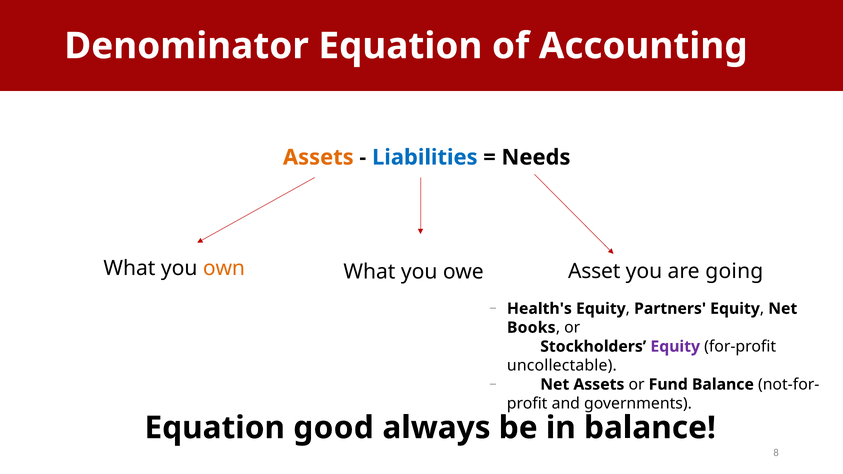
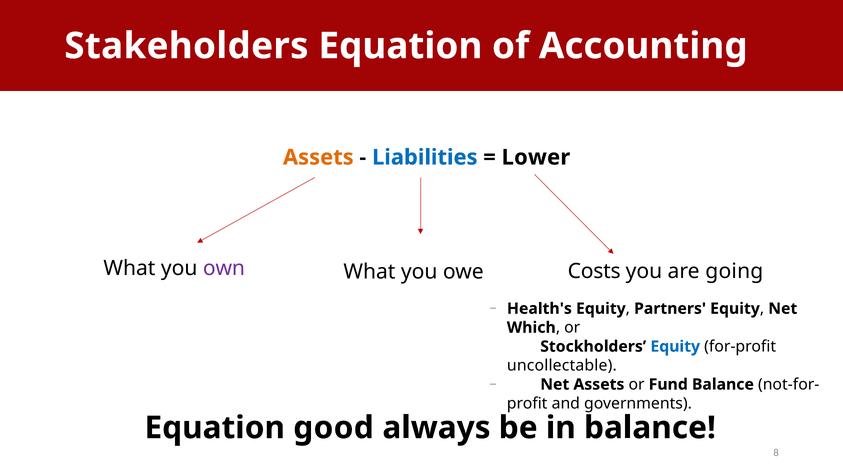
Denominator: Denominator -> Stakeholders (186, 46)
Needs: Needs -> Lower (536, 157)
own colour: orange -> purple (224, 268)
Asset: Asset -> Costs (594, 271)
Books: Books -> Which (531, 328)
Equity colour: purple -> blue (675, 347)
